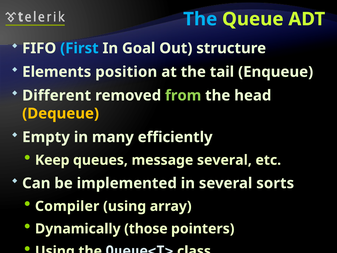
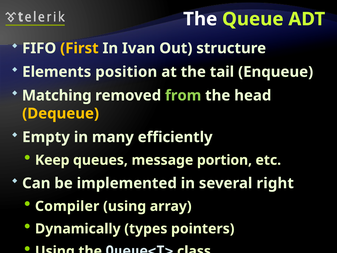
The colour: light blue -> white (200, 19)
First colour: light blue -> yellow (79, 48)
Goal: Goal -> Ivan (139, 48)
Different: Different -> Matching (57, 95)
message several: several -> portion (224, 160)
sorts: sorts -> right (275, 183)
those: those -> types (146, 229)
